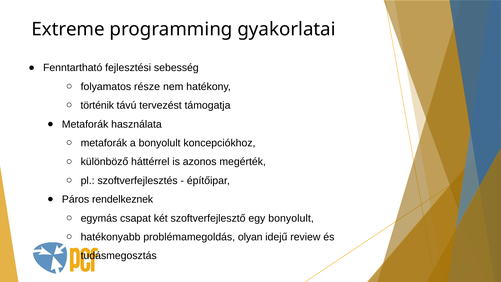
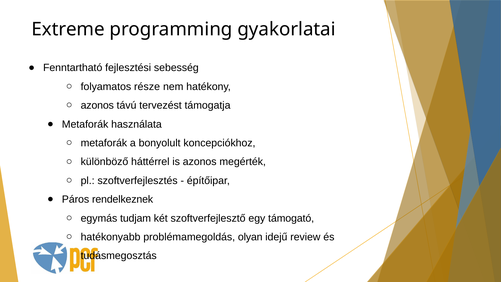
történik: történik -> azonos (97, 105)
csapat: csapat -> tudjam (136, 218)
egy bonyolult: bonyolult -> támogató (291, 218)
